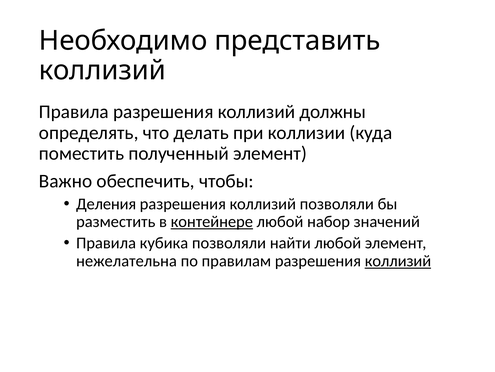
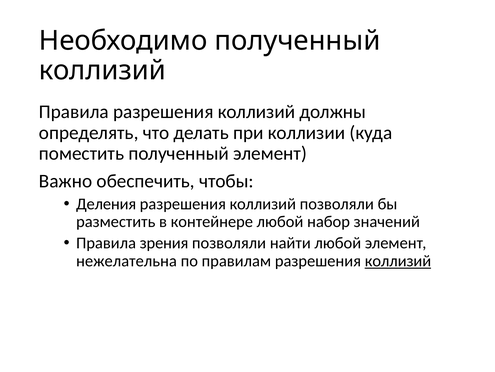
Необходимо представить: представить -> полученный (297, 41)
контейнере underline: present -> none (212, 221)
кубика: кубика -> зрения (164, 243)
